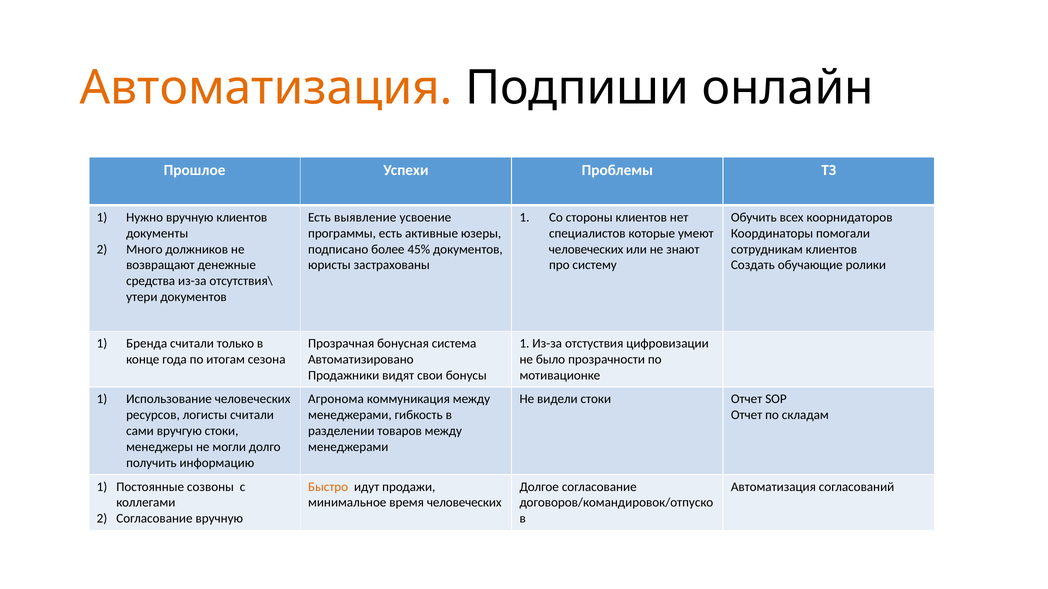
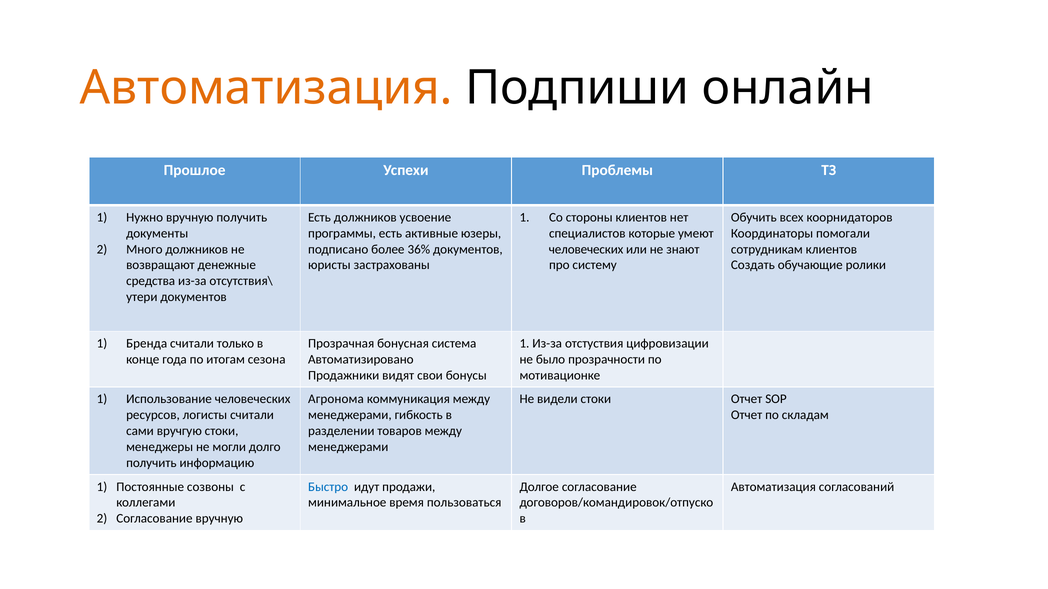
вручную клиентов: клиентов -> получить (242, 217)
Есть выявление: выявление -> должников (365, 217)
45%: 45% -> 36% (419, 249)
Быстро colour: orange -> blue (328, 487)
время человеческих: человеческих -> пользоваться (464, 503)
